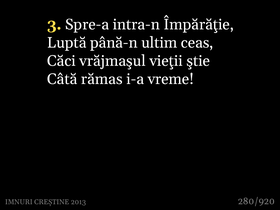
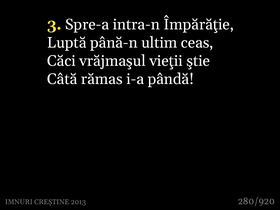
vreme: vreme -> pândă (171, 79)
